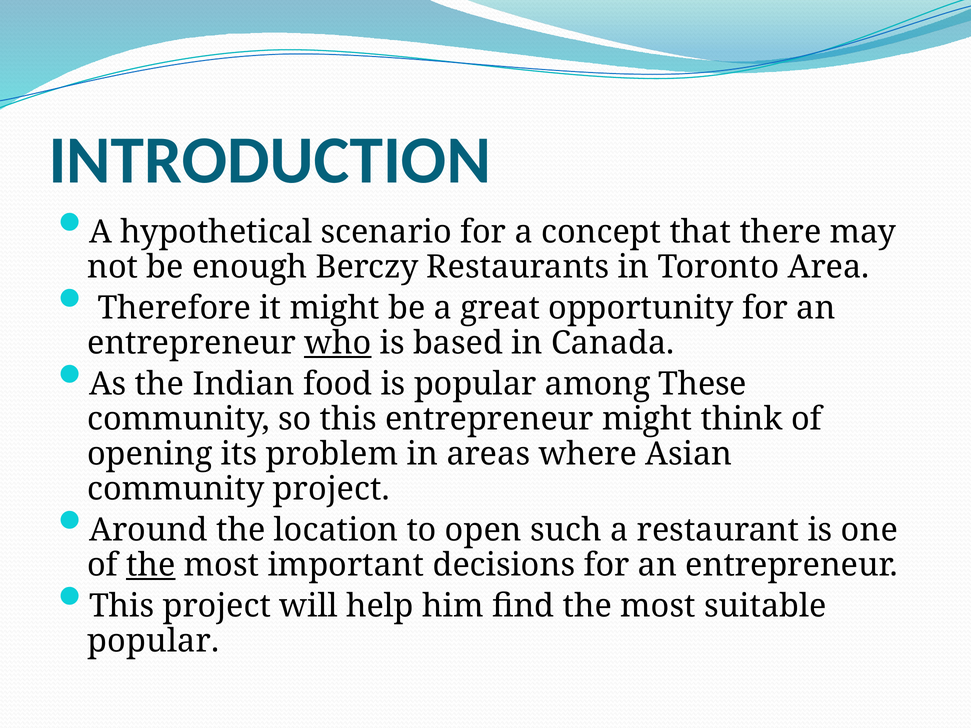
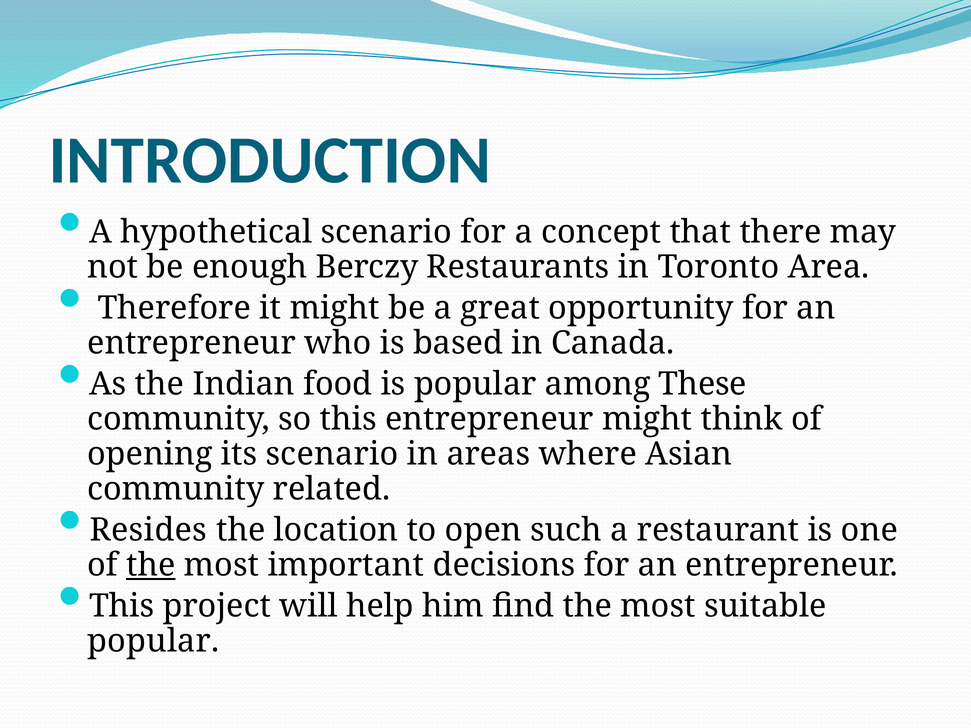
who underline: present -> none (338, 343)
its problem: problem -> scenario (332, 454)
community project: project -> related (332, 489)
Around: Around -> Resides (148, 530)
